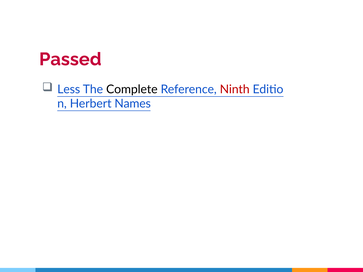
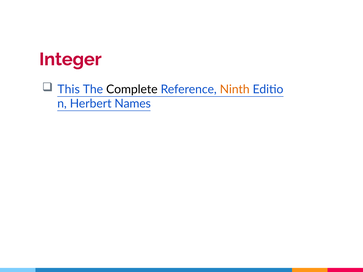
Passed: Passed -> Integer (70, 59)
Less: Less -> This (69, 90)
Ninth colour: red -> orange (235, 90)
